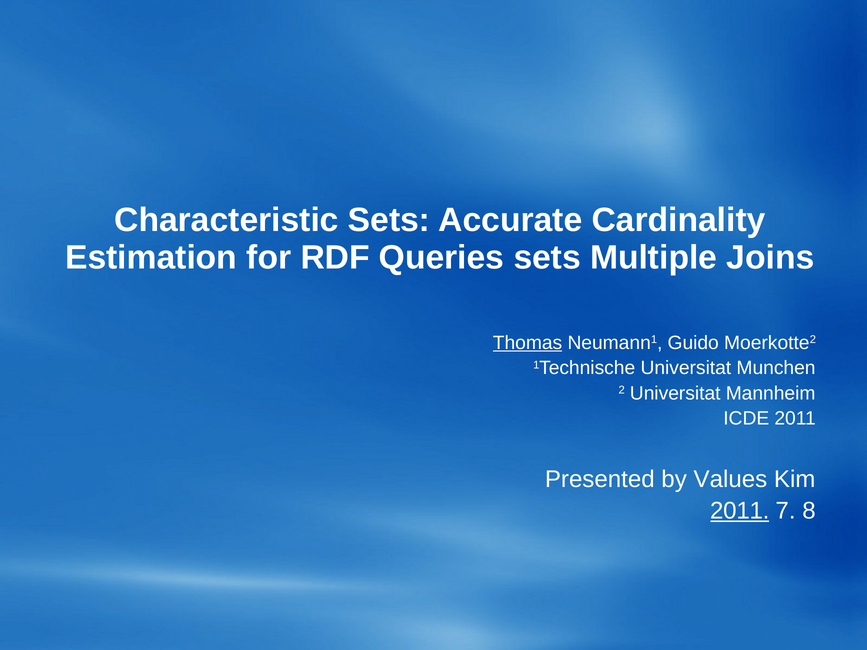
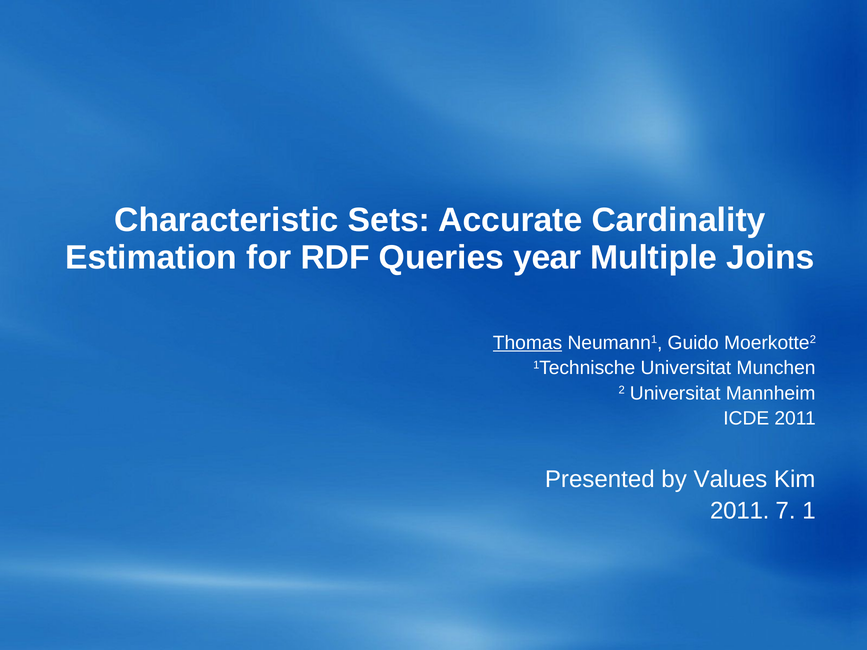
Queries sets: sets -> year (547, 258)
2011 underline: present -> none (740, 511)
8: 8 -> 1 (809, 511)
